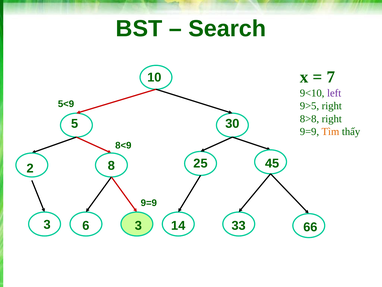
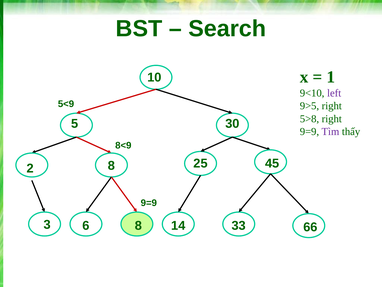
7: 7 -> 1 (331, 77)
8>8: 8>8 -> 5>8 (309, 119)
Tìm colour: orange -> purple (330, 131)
6 3: 3 -> 8 (138, 225)
